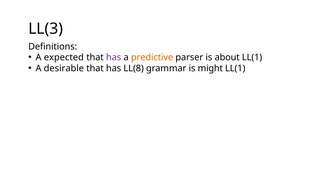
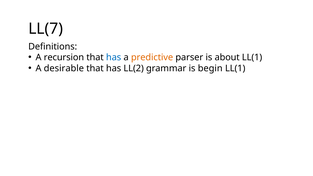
LL(3: LL(3 -> LL(7 (46, 29)
expected: expected -> recursion (64, 58)
has colour: purple -> blue (114, 58)
LL(8: LL(8 -> LL(2 (134, 68)
might: might -> begin (210, 68)
